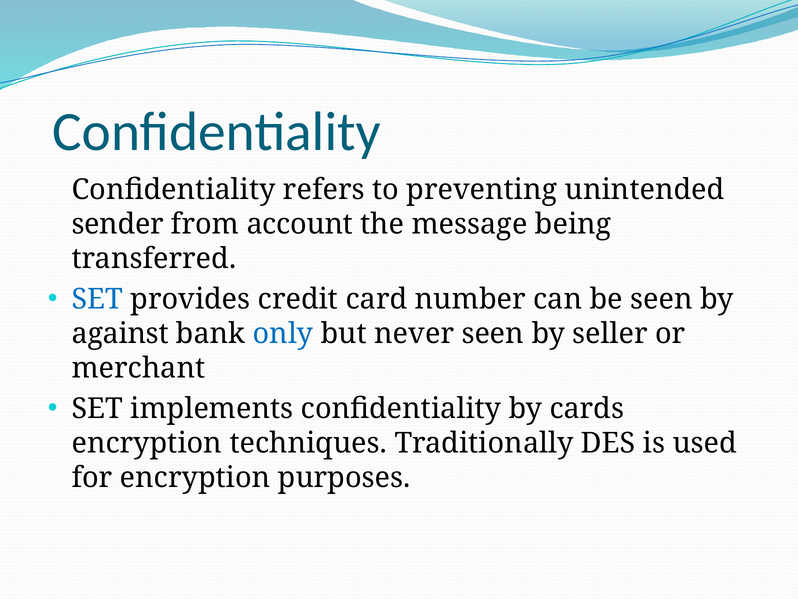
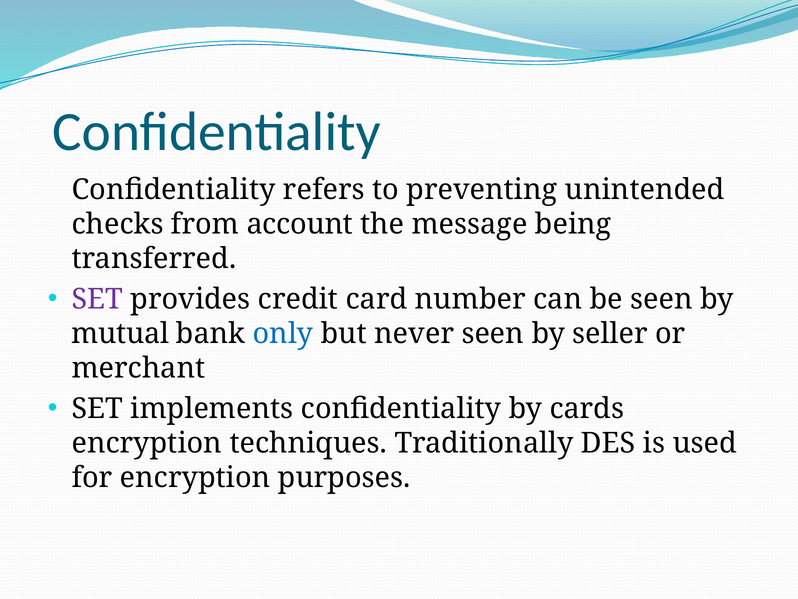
sender: sender -> checks (118, 224)
SET colour: blue -> purple (97, 299)
against: against -> mutual (120, 333)
